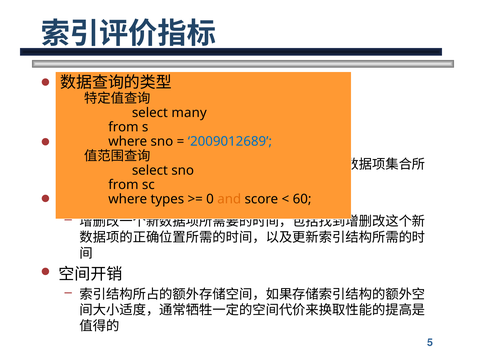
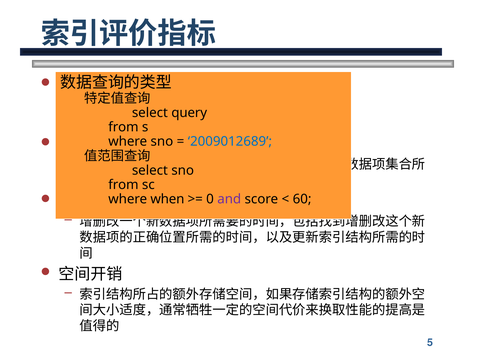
many: many -> query (189, 113)
types: types -> when (167, 199)
and colour: orange -> purple (229, 199)
